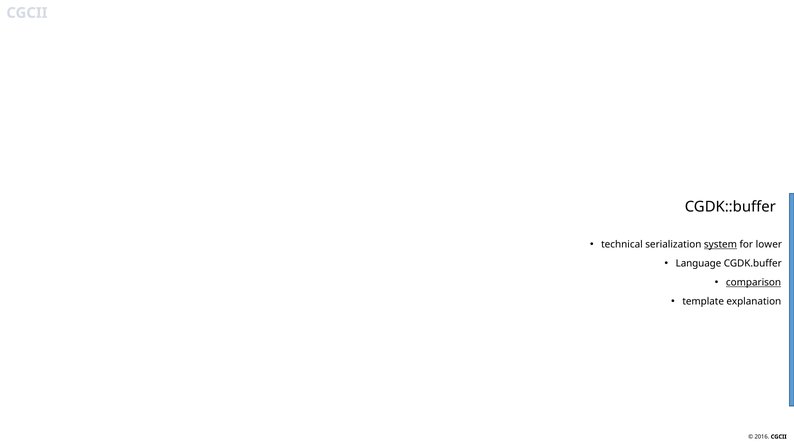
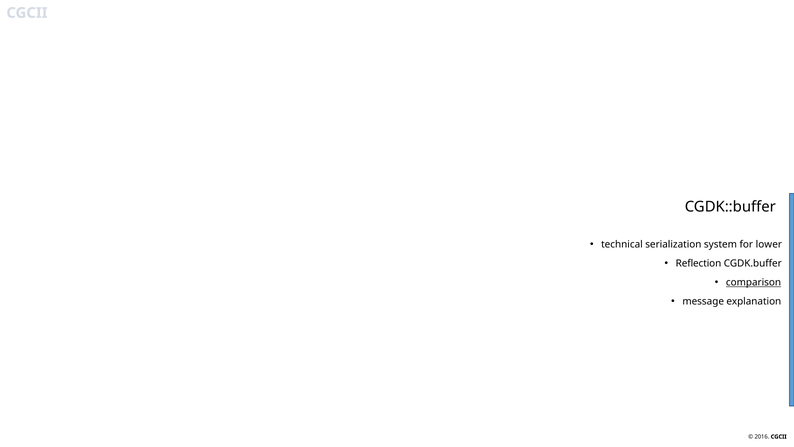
system underline: present -> none (720, 244)
Language: Language -> Reflection (698, 263)
template: template -> message (703, 301)
